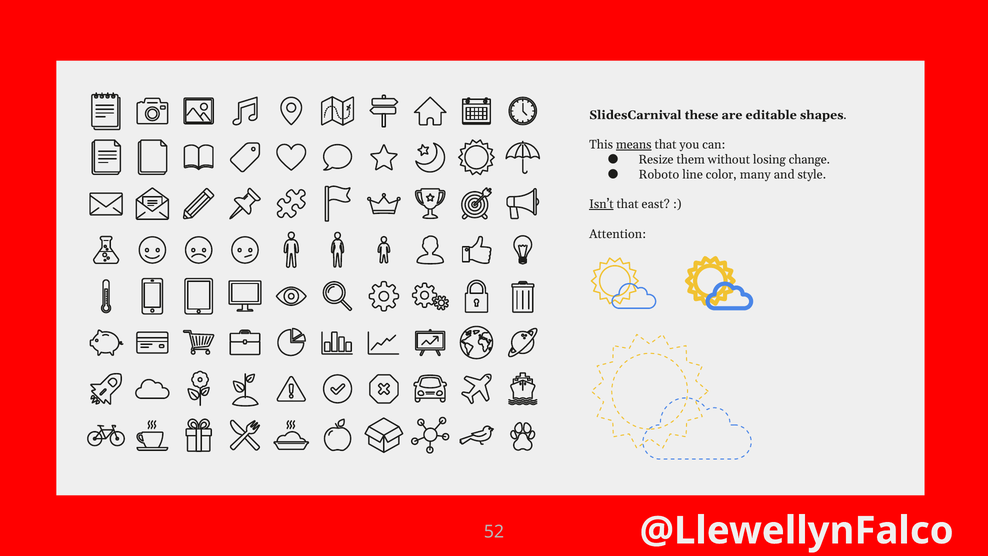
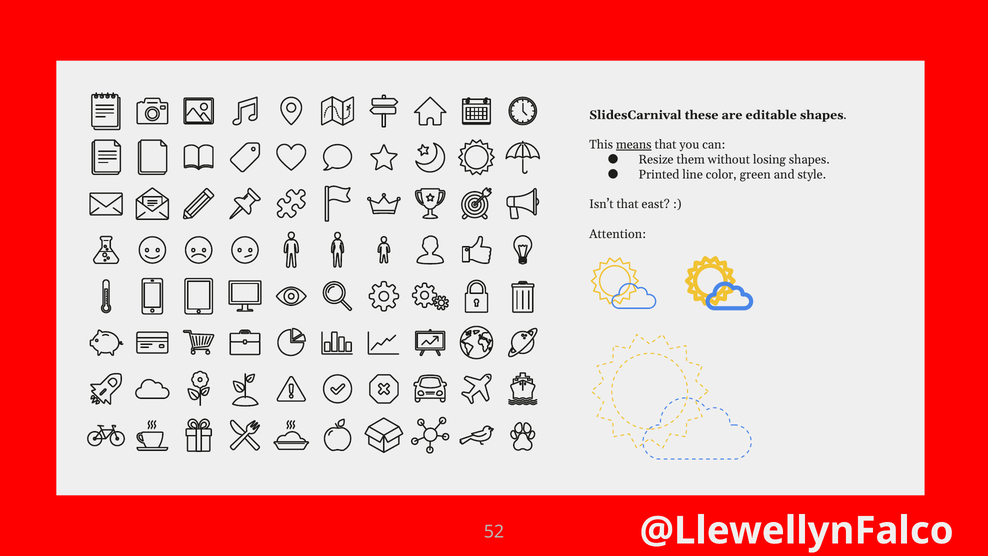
losing change: change -> shapes (809, 160)
Roboto: Roboto -> Printed (659, 174)
many: many -> green (755, 174)
Isn’t underline: present -> none (601, 204)
